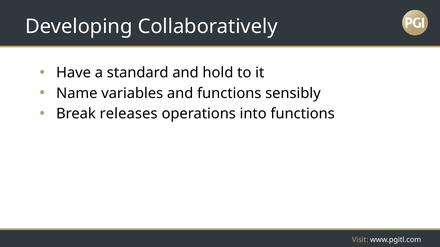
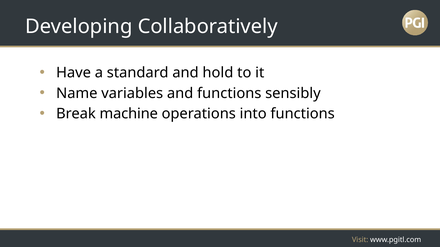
releases: releases -> machine (129, 114)
